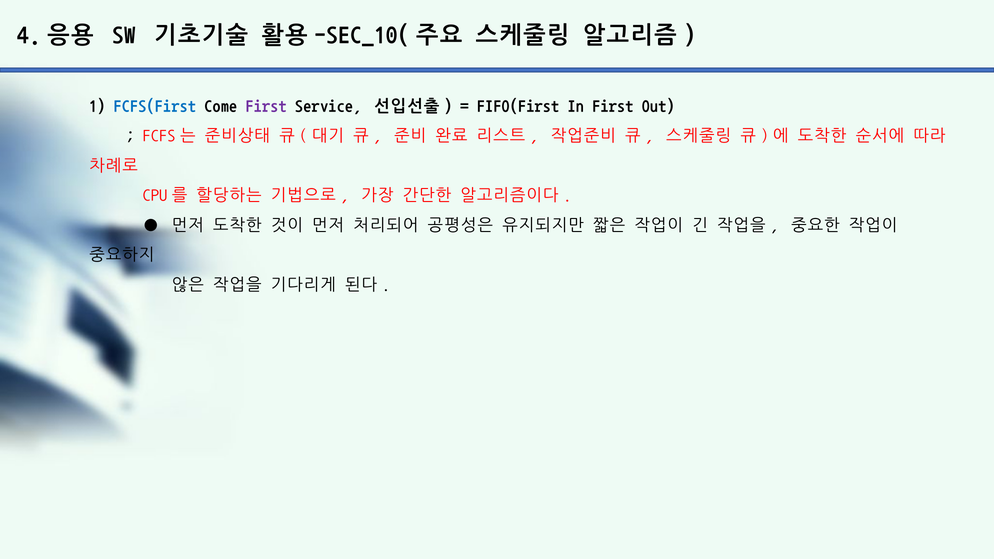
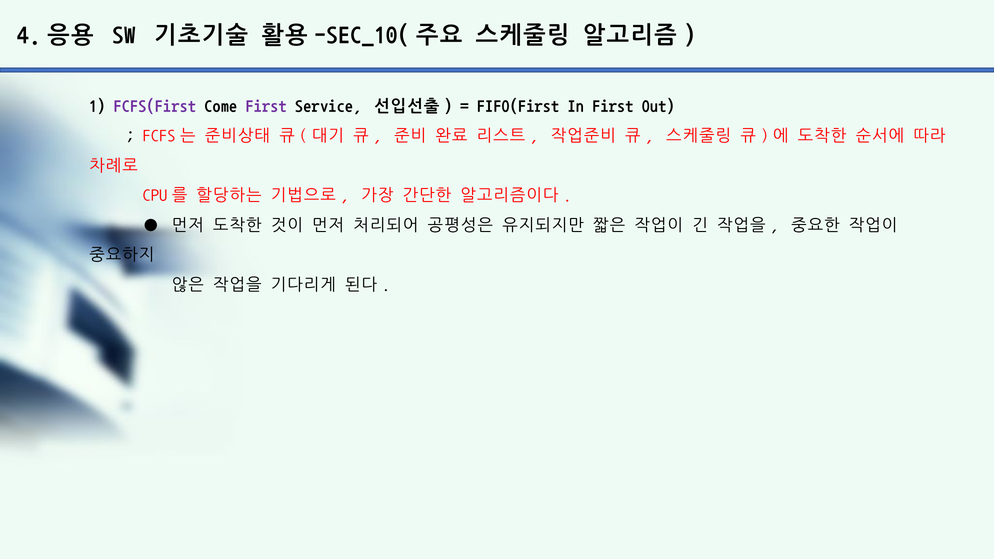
FCFS(First colour: blue -> purple (155, 106)
